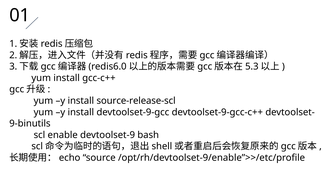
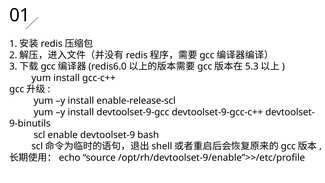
source-release-scl: source-release-scl -> enable-release-scl (136, 101)
